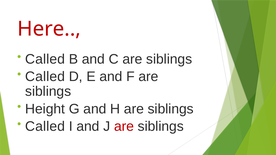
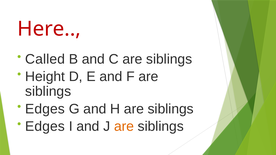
Called: Called -> Height (45, 77)
Height: Height -> Edges (45, 109)
Called: Called -> Edges (45, 127)
are colour: red -> orange (124, 127)
